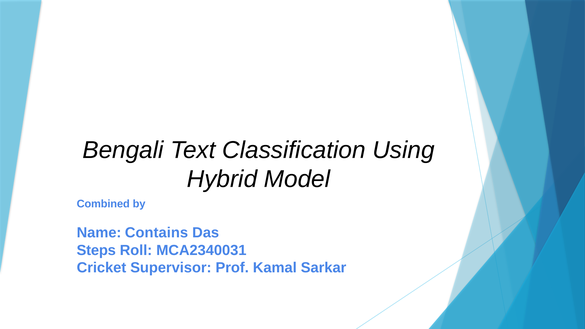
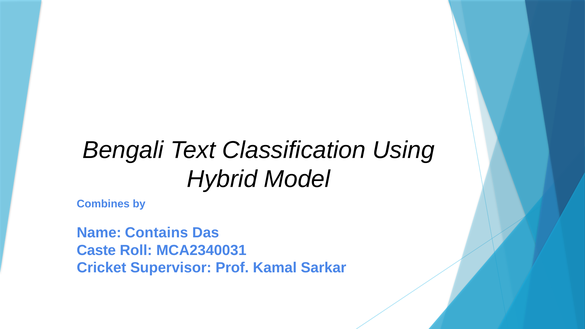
Combined: Combined -> Combines (103, 204)
Steps: Steps -> Caste (96, 250)
